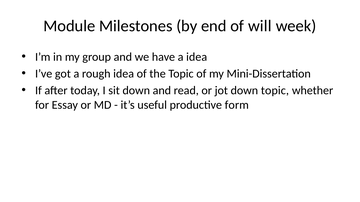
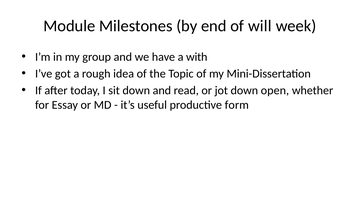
a idea: idea -> with (197, 57)
down topic: topic -> open (275, 91)
